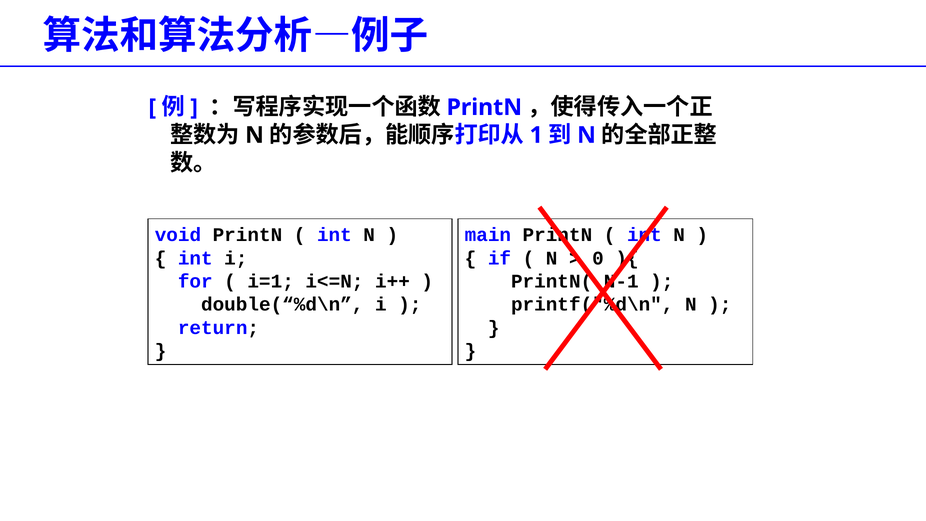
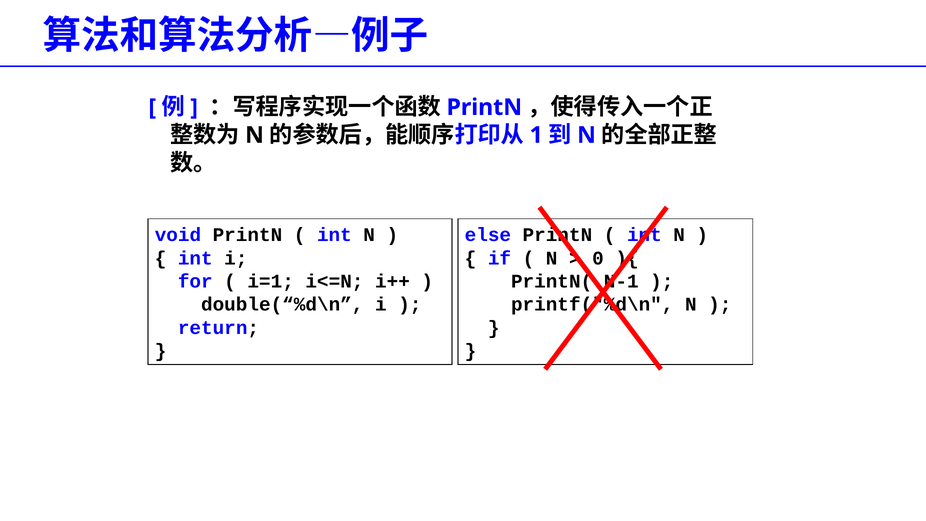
main: main -> else (488, 235)
